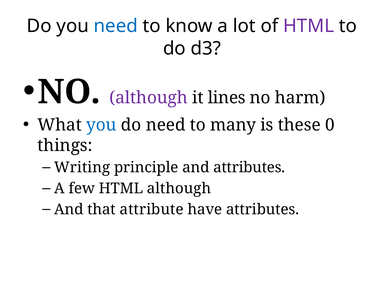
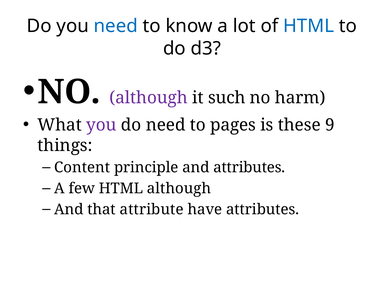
HTML colour: purple -> blue (309, 26)
lines: lines -> such (227, 98)
you colour: blue -> purple (101, 125)
many: many -> pages (233, 125)
0: 0 -> 9 (330, 125)
Writing: Writing -> Content (82, 167)
